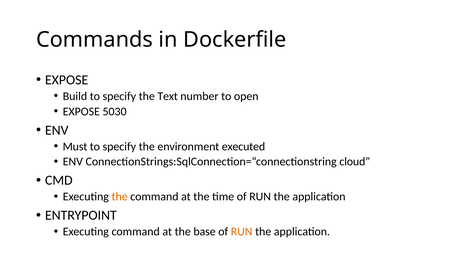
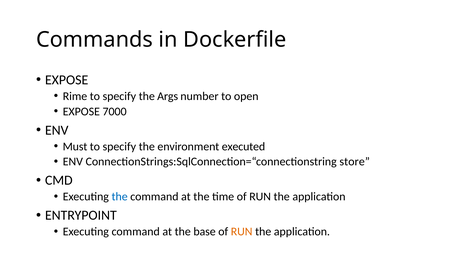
Build: Build -> Rime (75, 96)
Text: Text -> Args (168, 96)
5030: 5030 -> 7000 (115, 112)
cloud: cloud -> store (355, 162)
the colour: orange -> blue (120, 197)
